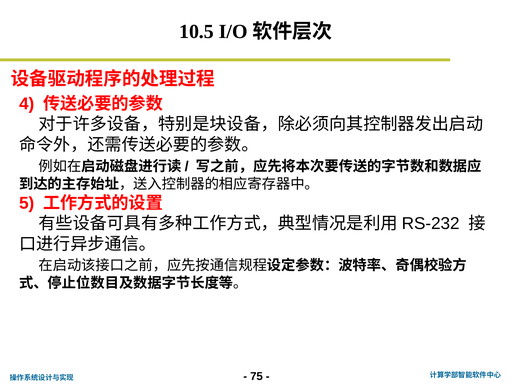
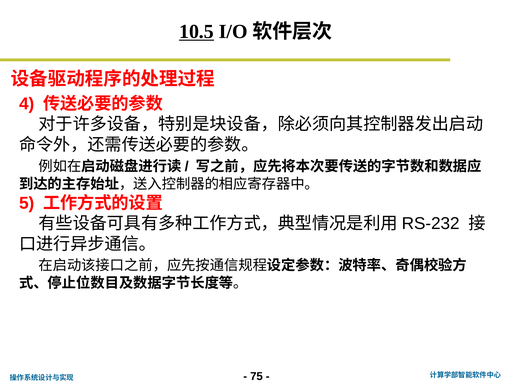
10.5 underline: none -> present (197, 32)
